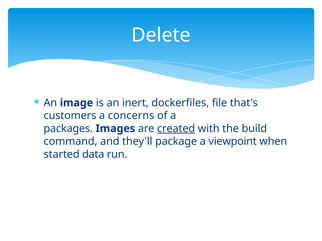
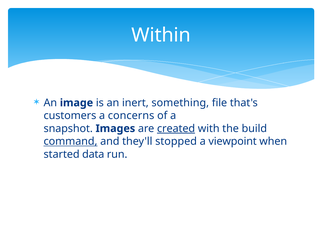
Delete: Delete -> Within (161, 35)
dockerfiles: dockerfiles -> something (180, 103)
packages: packages -> snapshot (68, 129)
command underline: none -> present (70, 142)
package: package -> stopped (176, 142)
